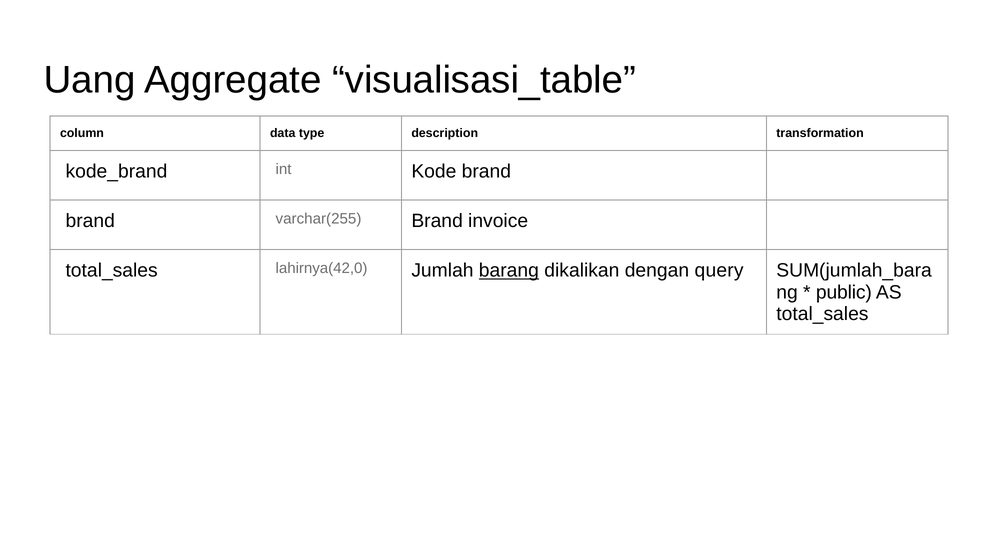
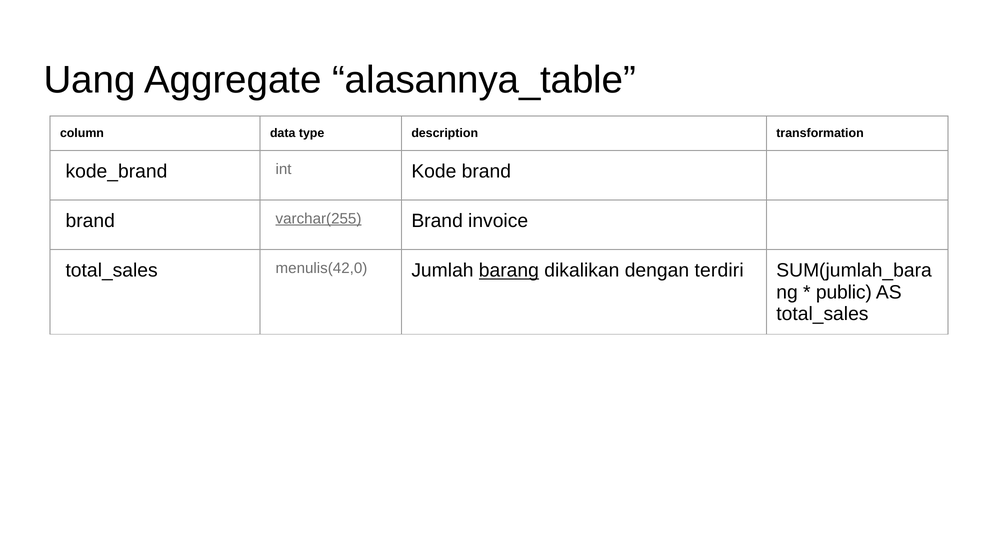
visualisasi_table: visualisasi_table -> alasannya_table (484, 80)
varchar(255 underline: none -> present (319, 219)
lahirnya(42,0: lahirnya(42,0 -> menulis(42,0 (321, 268)
query: query -> terdiri (719, 271)
